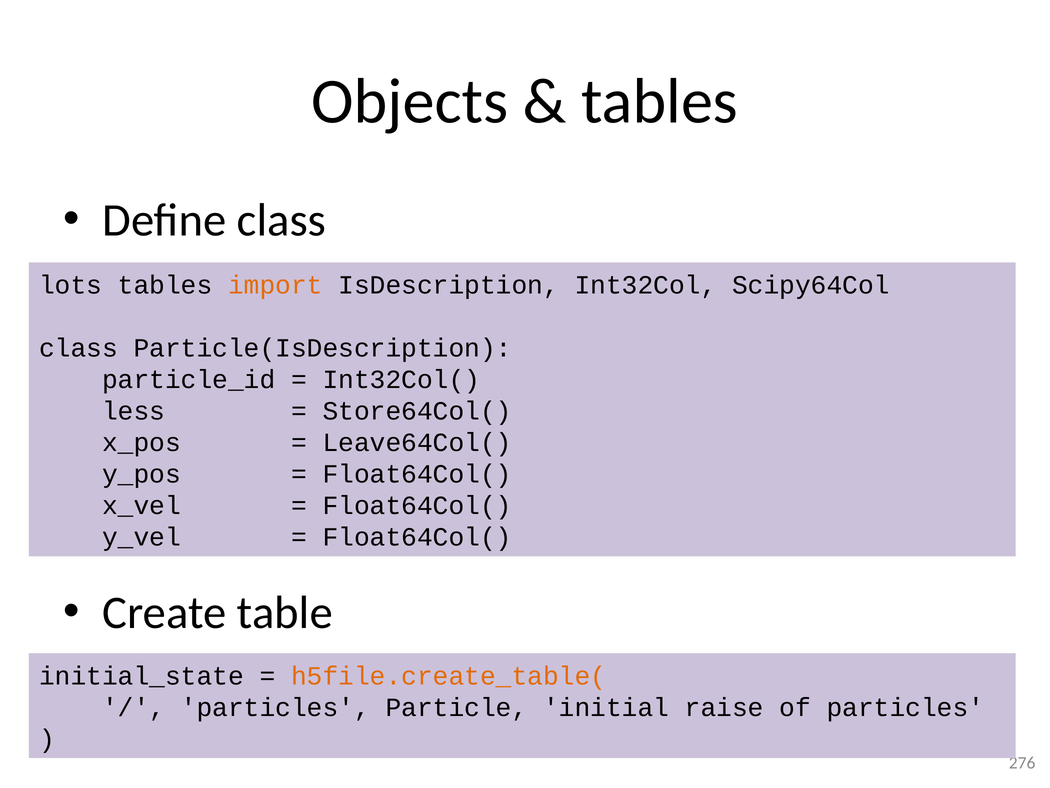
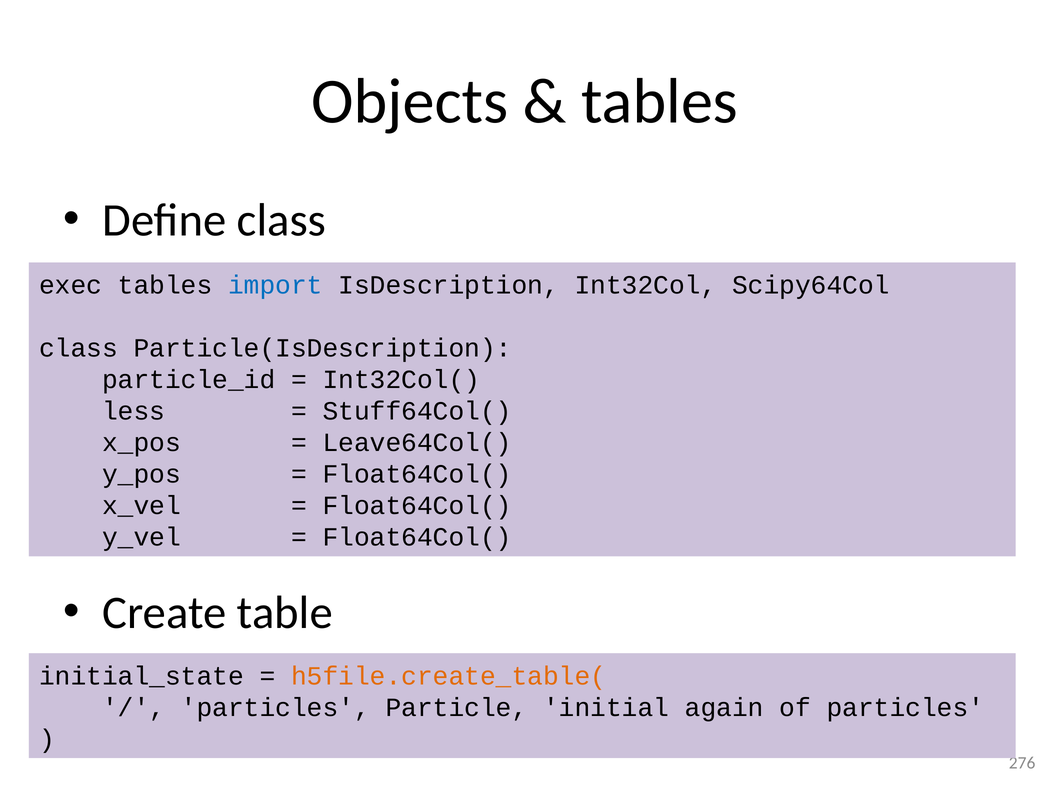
lots: lots -> exec (71, 285)
import colour: orange -> blue (275, 285)
Store64Col(: Store64Col( -> Stuff64Col( (417, 411)
raise: raise -> again (724, 707)
